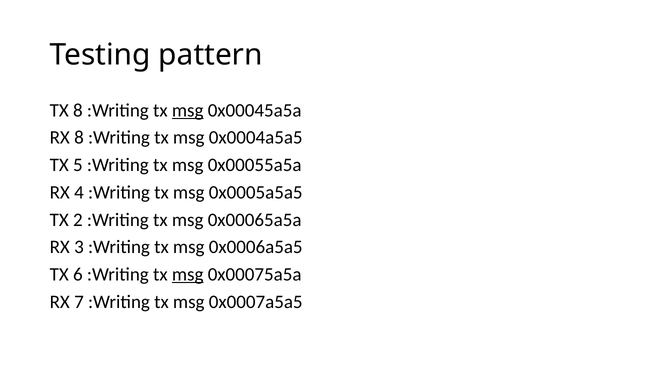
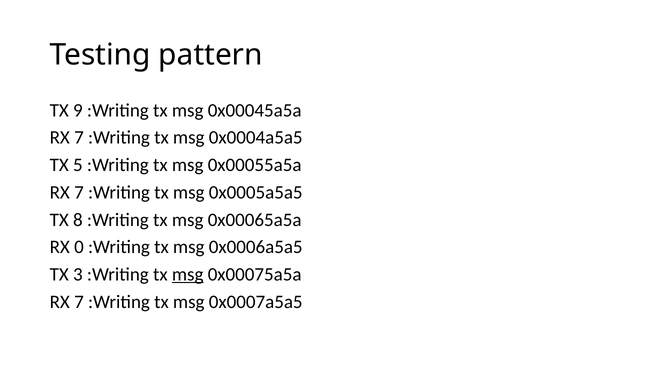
TX 8: 8 -> 9 (78, 110)
msg underline: present -> none (188, 110)
8: 8 -> 7 (79, 138)
4: 4 -> 7 (79, 192)
2: 2 -> 8 (78, 220)
3: 3 -> 0 (79, 247)
6: 6 -> 3 (78, 274)
